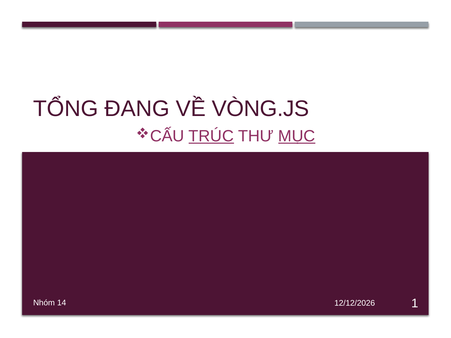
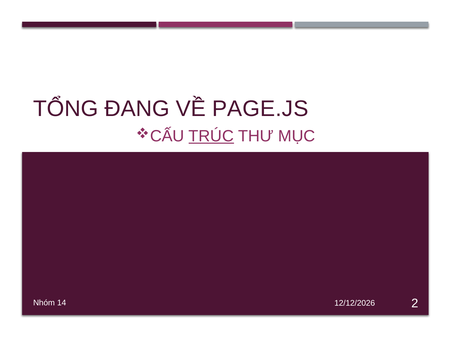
VÒNG.JS: VÒNG.JS -> PAGE.JS (260, 109)
MỤC underline: present -> none (297, 136)
1: 1 -> 2 (415, 304)
